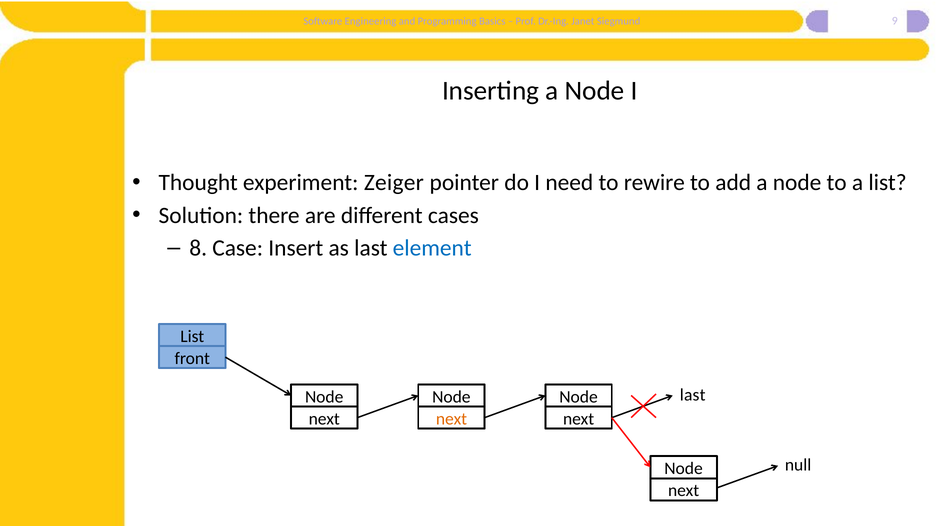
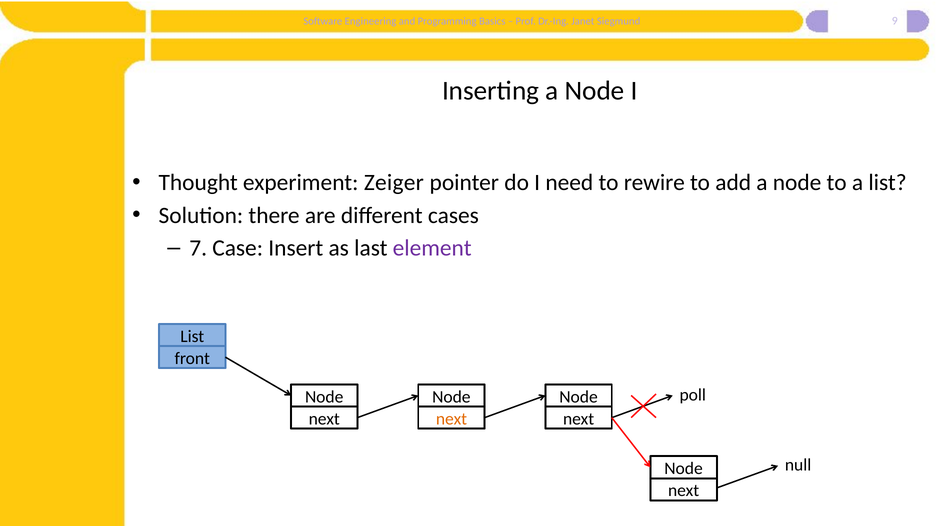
8: 8 -> 7 (198, 248)
element colour: blue -> purple (432, 248)
last: last -> poll (693, 395)
